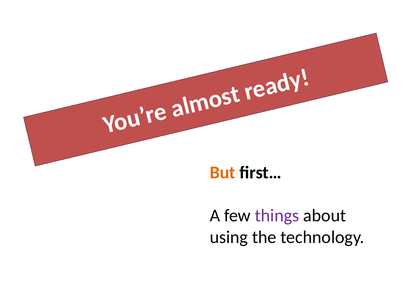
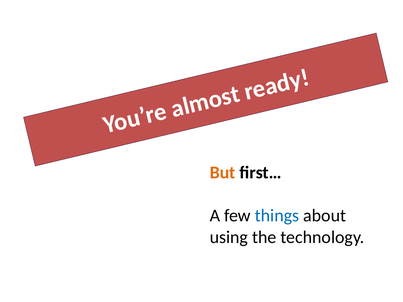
things colour: purple -> blue (277, 216)
